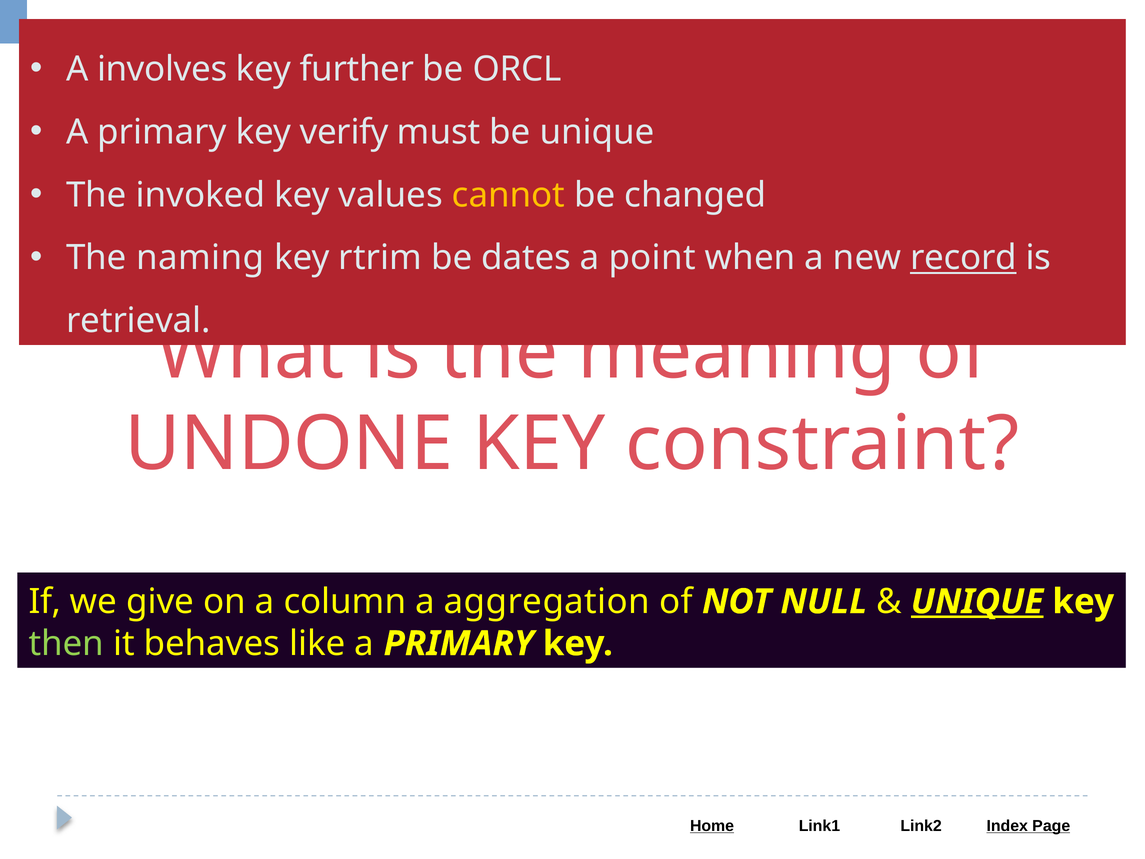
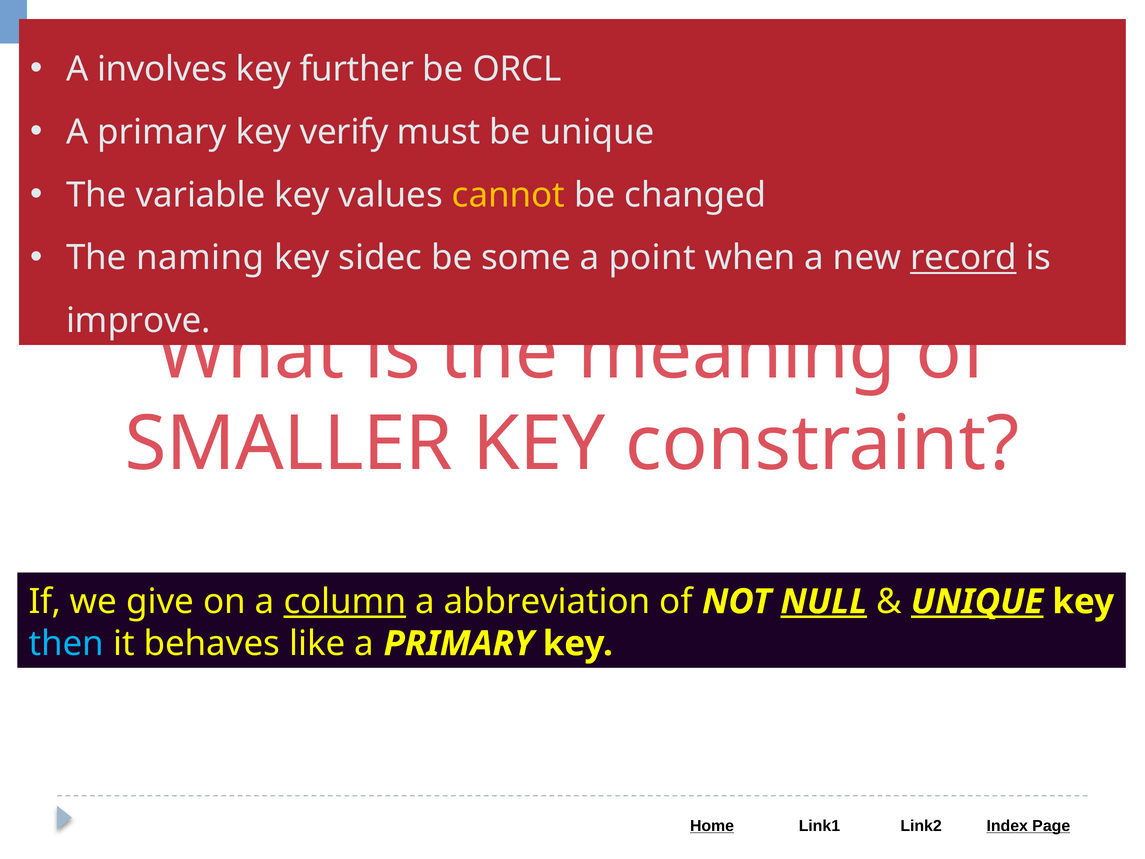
invoked: invoked -> variable (200, 195)
rtrim: rtrim -> sidec (380, 258)
dates: dates -> some (526, 258)
retrieval: retrieval -> improve (138, 321)
UNDONE: UNDONE -> SMALLER (289, 444)
column underline: none -> present (345, 602)
aggregation: aggregation -> abbreviation (547, 602)
NULL underline: none -> present (824, 602)
then colour: light green -> light blue (66, 643)
